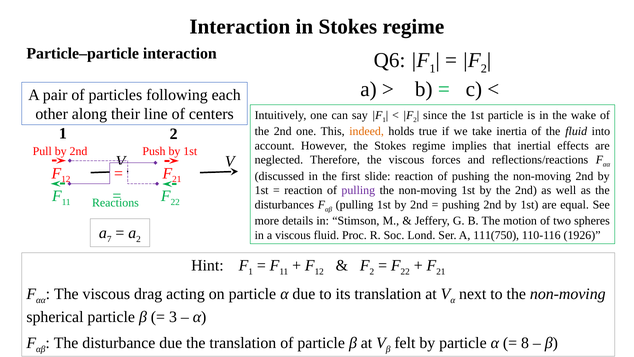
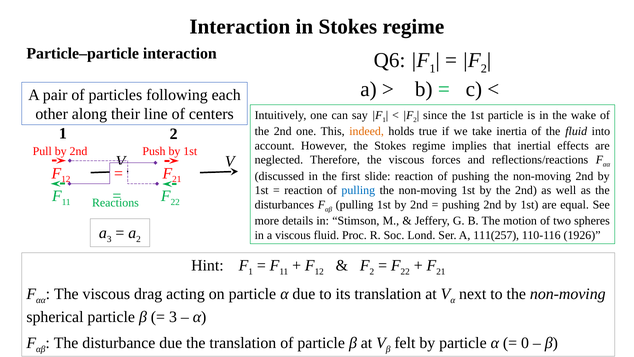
pulling colour: purple -> blue (358, 190)
a 7: 7 -> 3 (109, 239)
111(750: 111(750 -> 111(257 (496, 235)
8: 8 -> 0 (525, 342)
